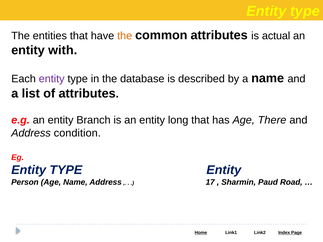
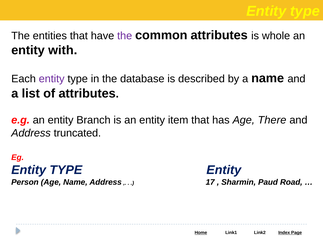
the colour: orange -> purple (125, 36)
actual: actual -> whole (276, 36)
long: long -> item (178, 120)
condition: condition -> truncated (77, 133)
